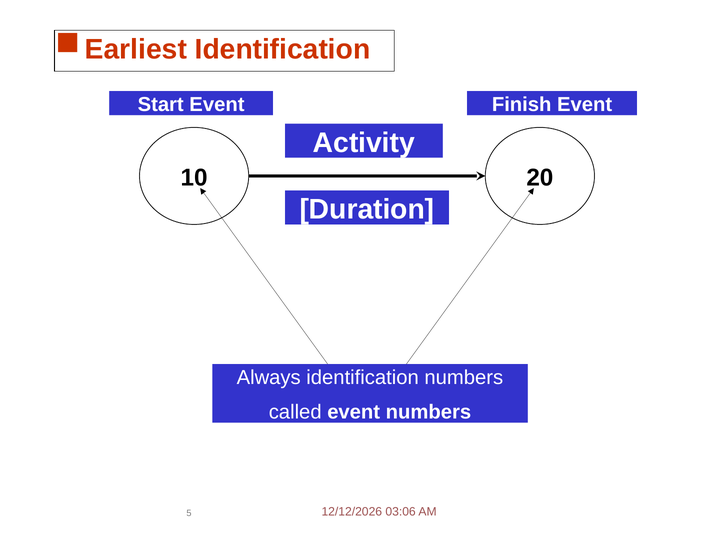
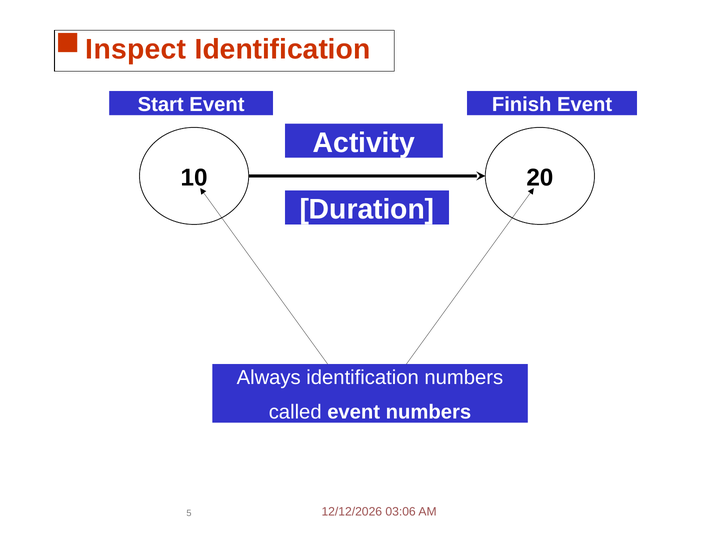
Earliest: Earliest -> Inspect (136, 49)
